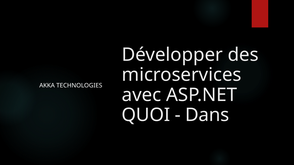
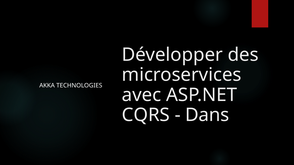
QUOI: QUOI -> CQRS (146, 115)
